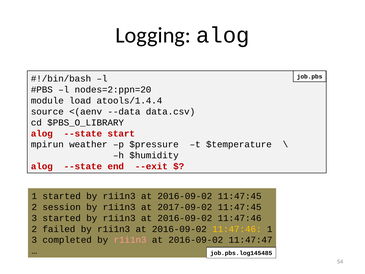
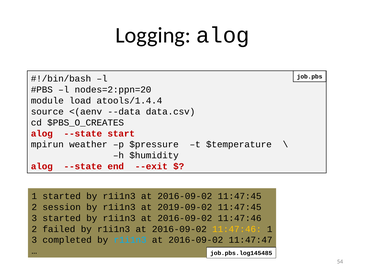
$PBS_O_LIBRARY: $PBS_O_LIBRARY -> $PBS_O_CREATES (86, 122)
2017-09-02: 2017-09-02 -> 2019-09-02 (185, 207)
r1i1n3 colour: pink -> light blue (130, 240)
